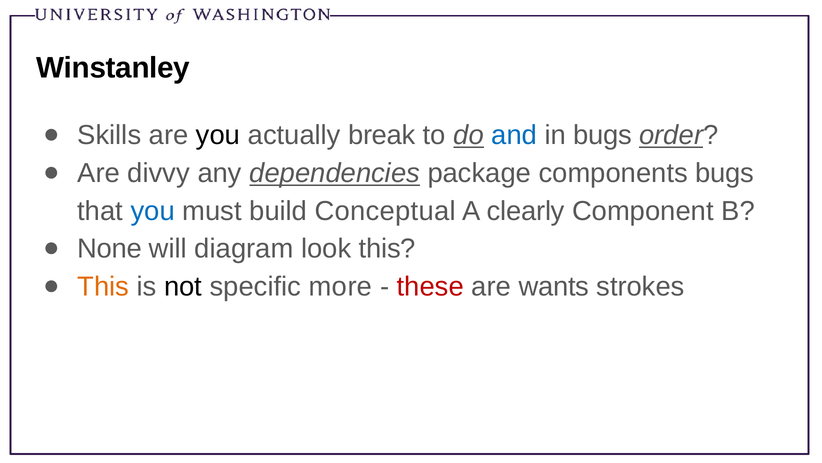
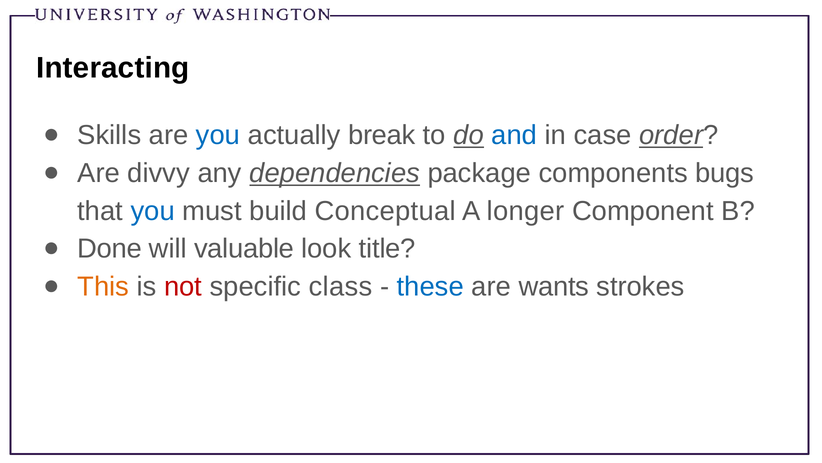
Winstanley: Winstanley -> Interacting (113, 68)
you colour: black -> blue (218, 135)
in bugs: bugs -> case (603, 135)
clearly: clearly -> longer (526, 211)
None: None -> Done (109, 248)
diagram: diagram -> valuable (244, 248)
look this: this -> title (387, 248)
not colour: black -> red (183, 286)
more: more -> class (341, 286)
these colour: red -> blue (430, 286)
